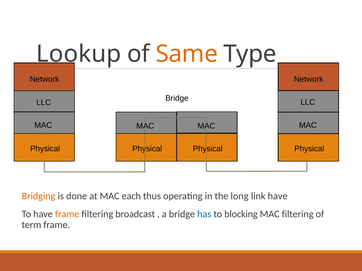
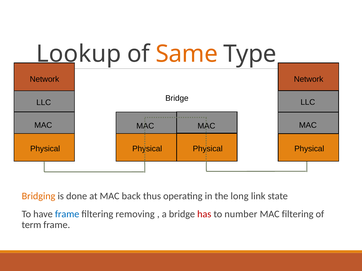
each: each -> back (131, 196)
link have: have -> state (278, 196)
frame colour: orange -> blue (67, 214)
broadcast: broadcast -> removing (135, 214)
has colour: blue -> red (204, 214)
blocking: blocking -> number (241, 214)
